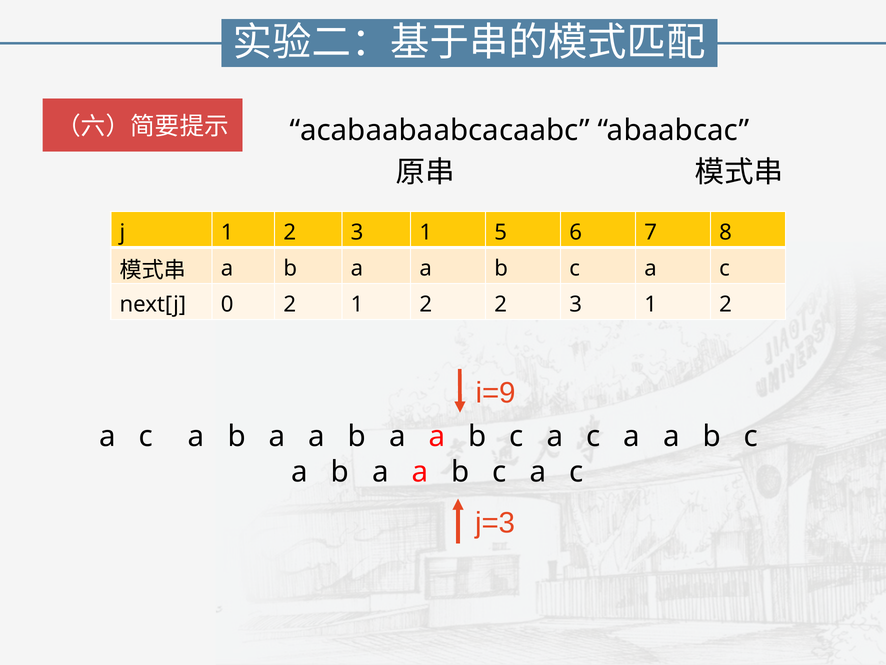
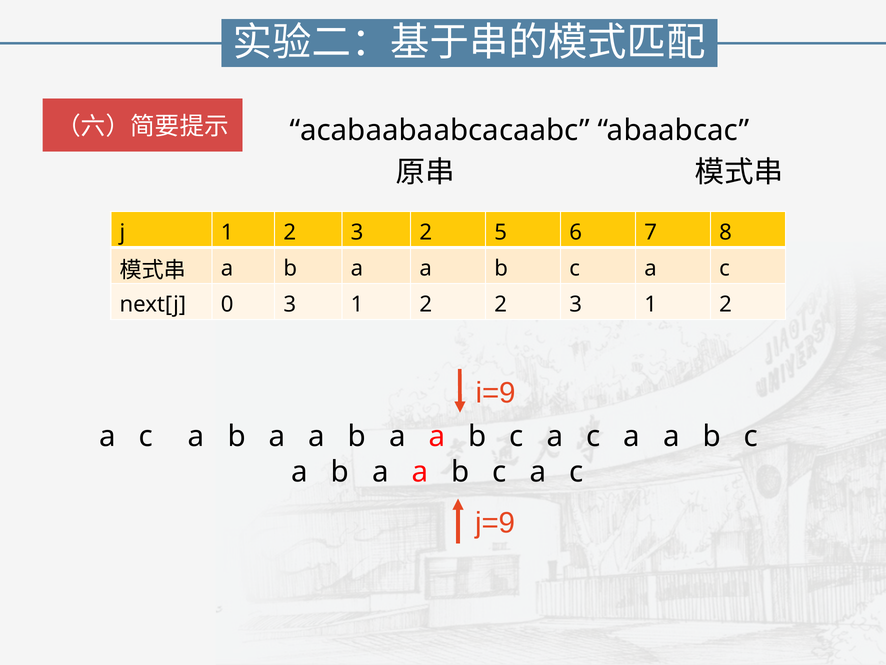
1 2 3 1: 1 -> 2 (426, 232)
0 2: 2 -> 3 (290, 304)
j=3: j=3 -> j=9 (495, 522)
